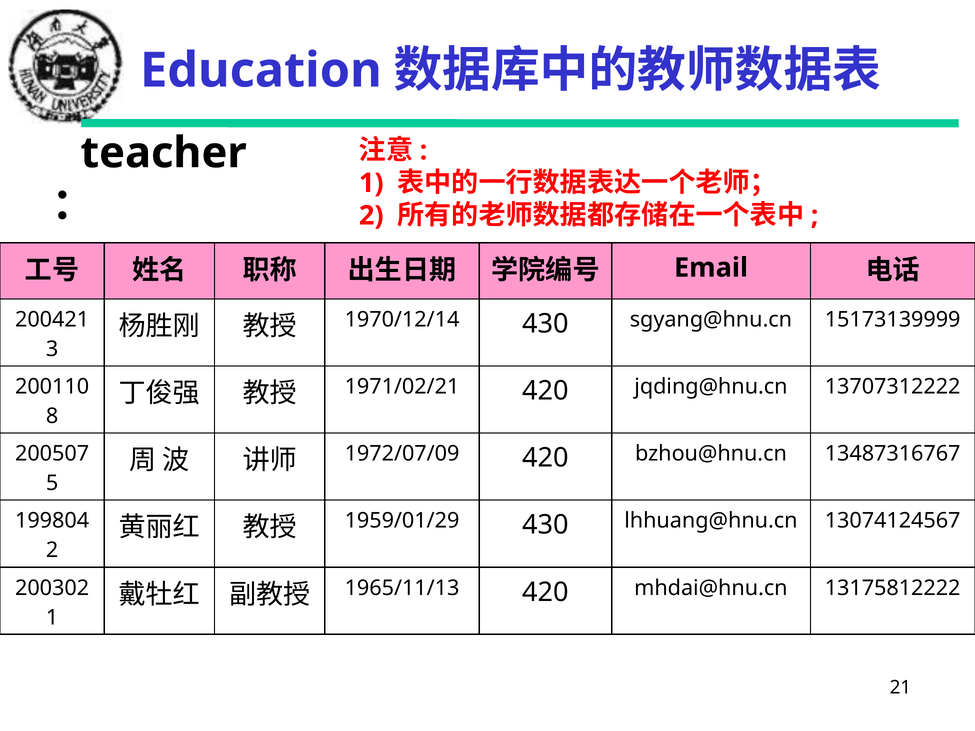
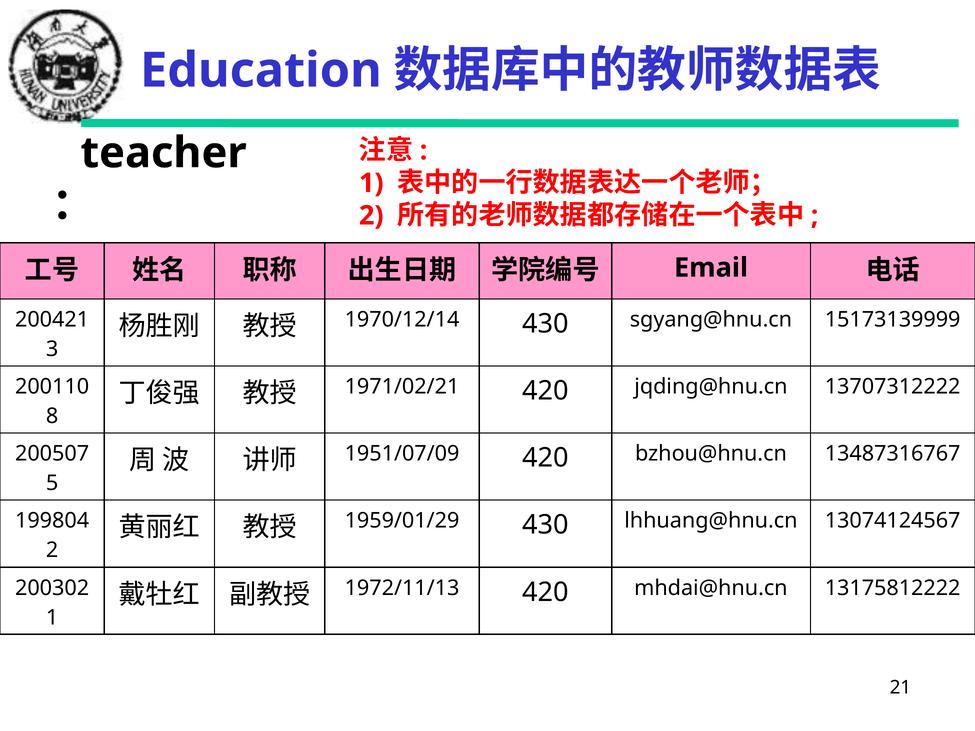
1972/07/09: 1972/07/09 -> 1951/07/09 (402, 454)
1965/11/13: 1965/11/13 -> 1972/11/13 (402, 588)
